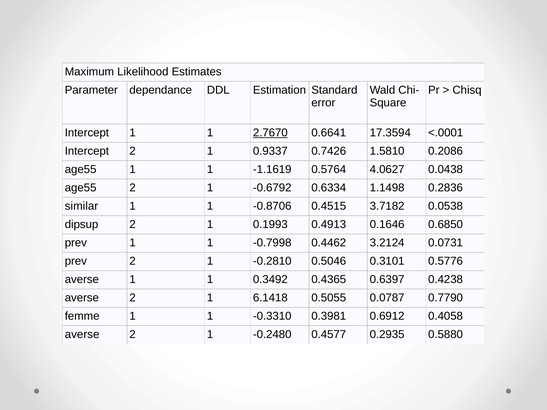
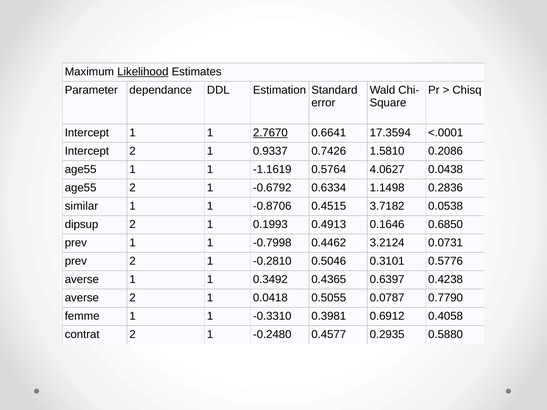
Likelihood underline: none -> present (143, 72)
6.1418: 6.1418 -> 0.0418 (270, 298)
averse: averse -> contrat (82, 335)
